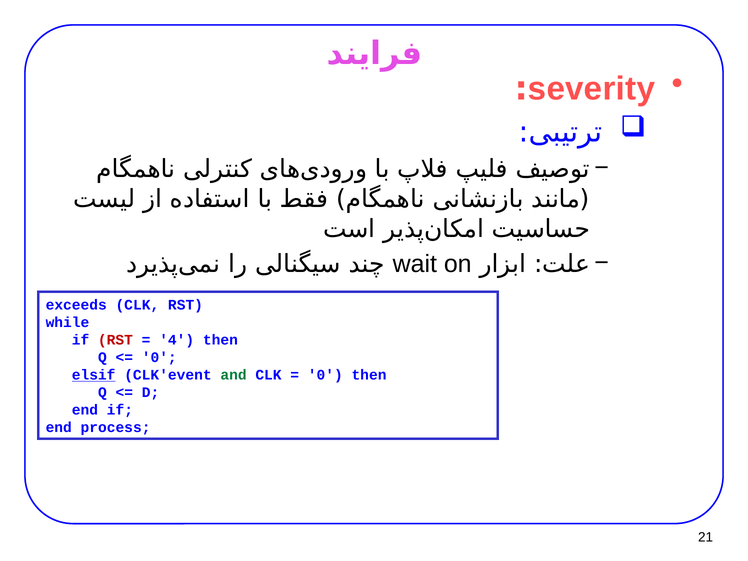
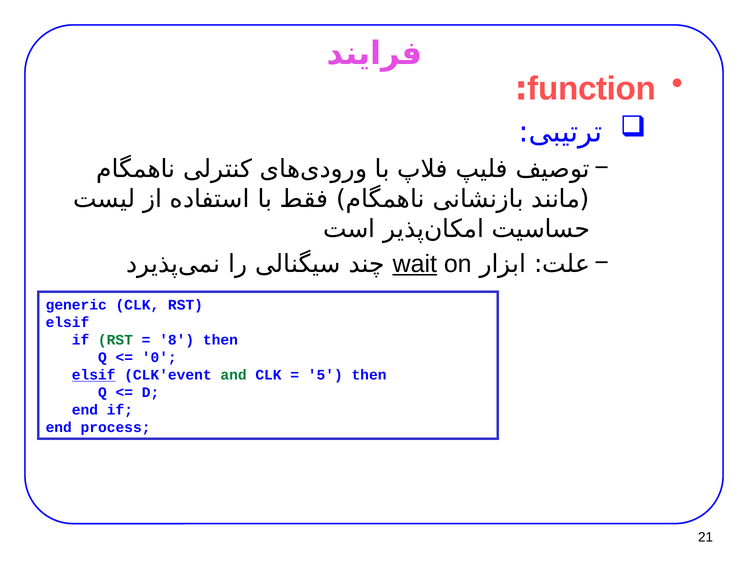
severity: severity -> function (592, 89)
wait underline: none -> present (415, 264)
exceeds: exceeds -> generic (76, 305)
while: while -> elsif (67, 323)
RST colour: red -> green (115, 340)
4: 4 -> 8 (177, 340)
0: 0 -> 5 (325, 375)
